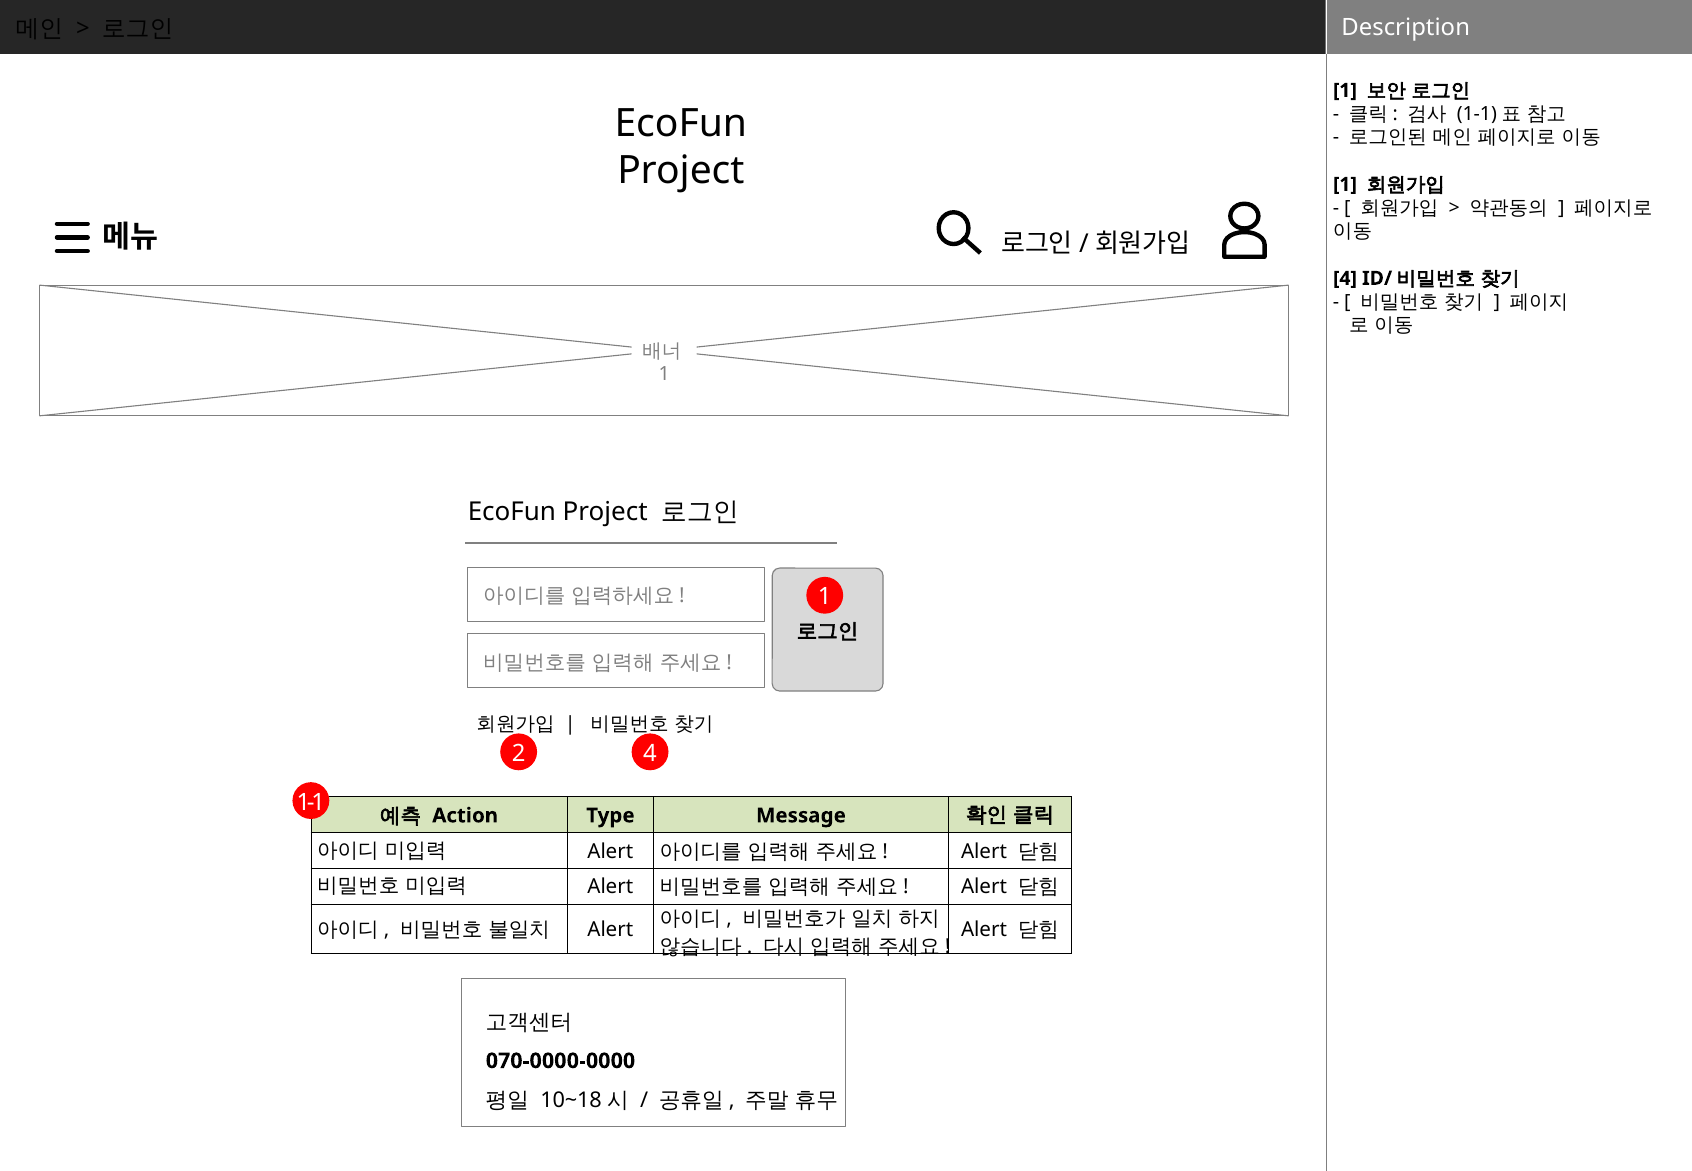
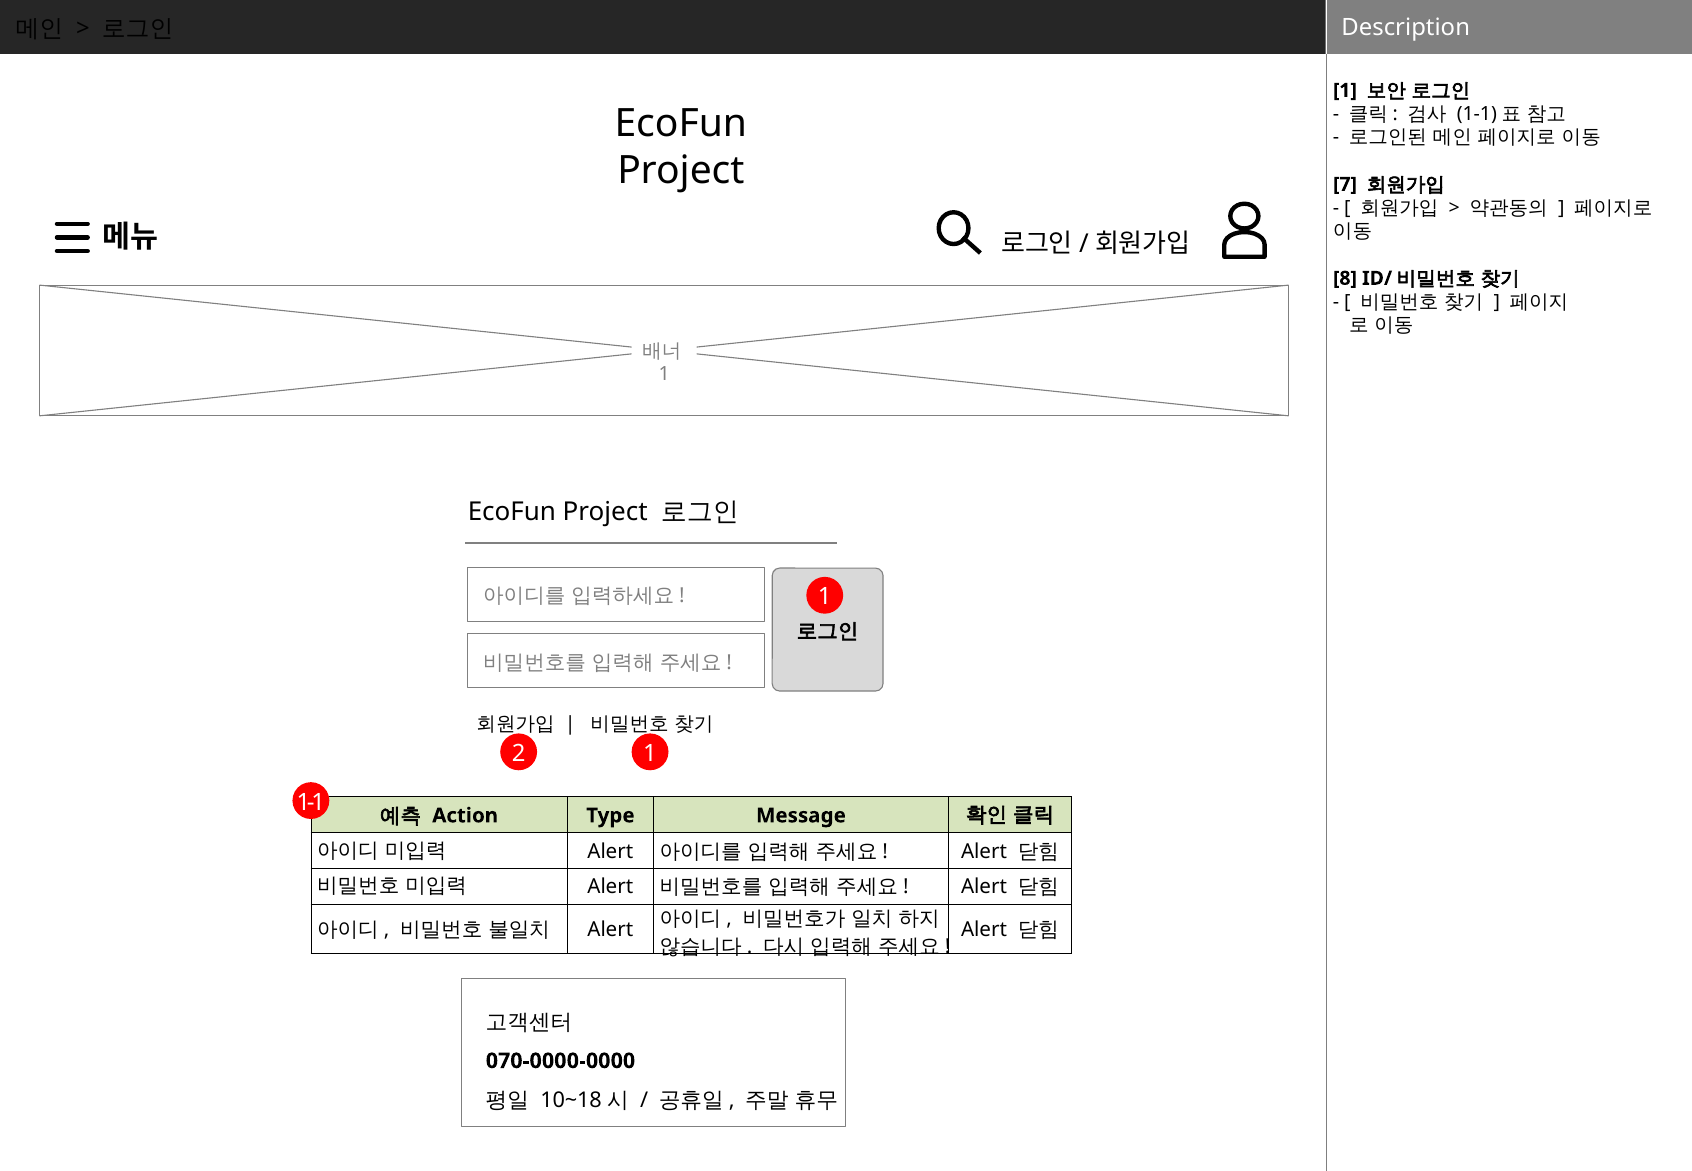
1: 1 -> 7 (1345, 184)
4: 4 -> 8 (1345, 278)
2 4: 4 -> 1 (650, 754)
